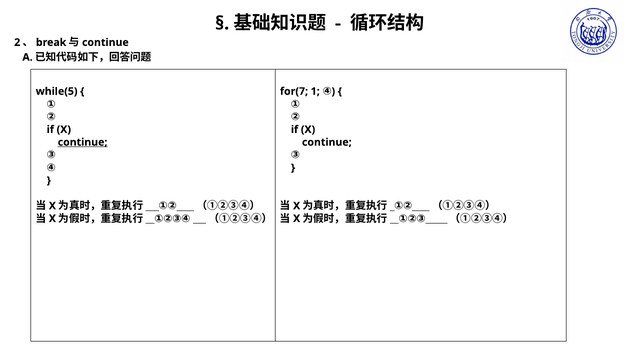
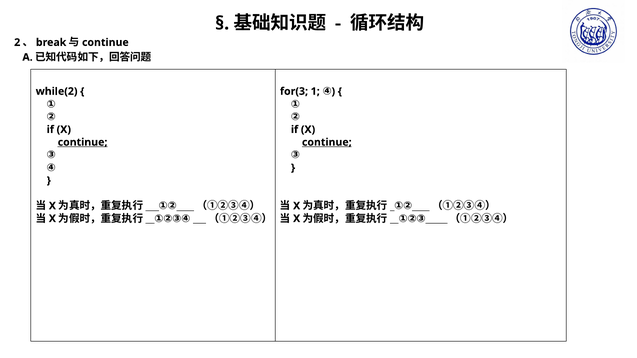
while(5: while(5 -> while(2 (57, 91)
for(7: for(7 -> for(3 (294, 91)
continue underline: none -> present (327, 142)
